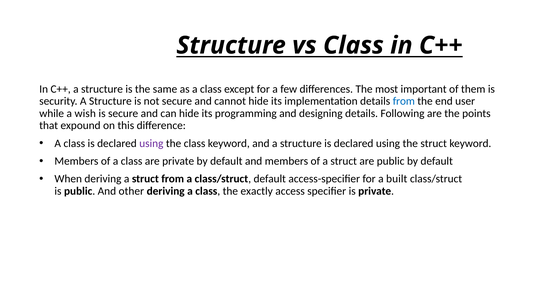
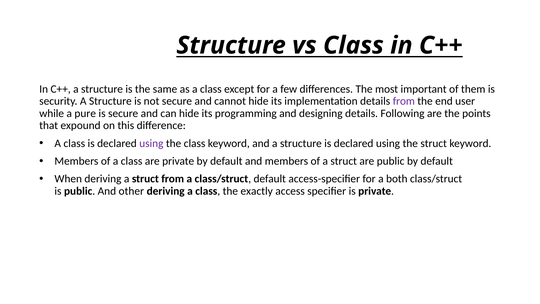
from colour: blue -> purple (404, 101)
wish: wish -> pure (85, 113)
built: built -> both (397, 179)
